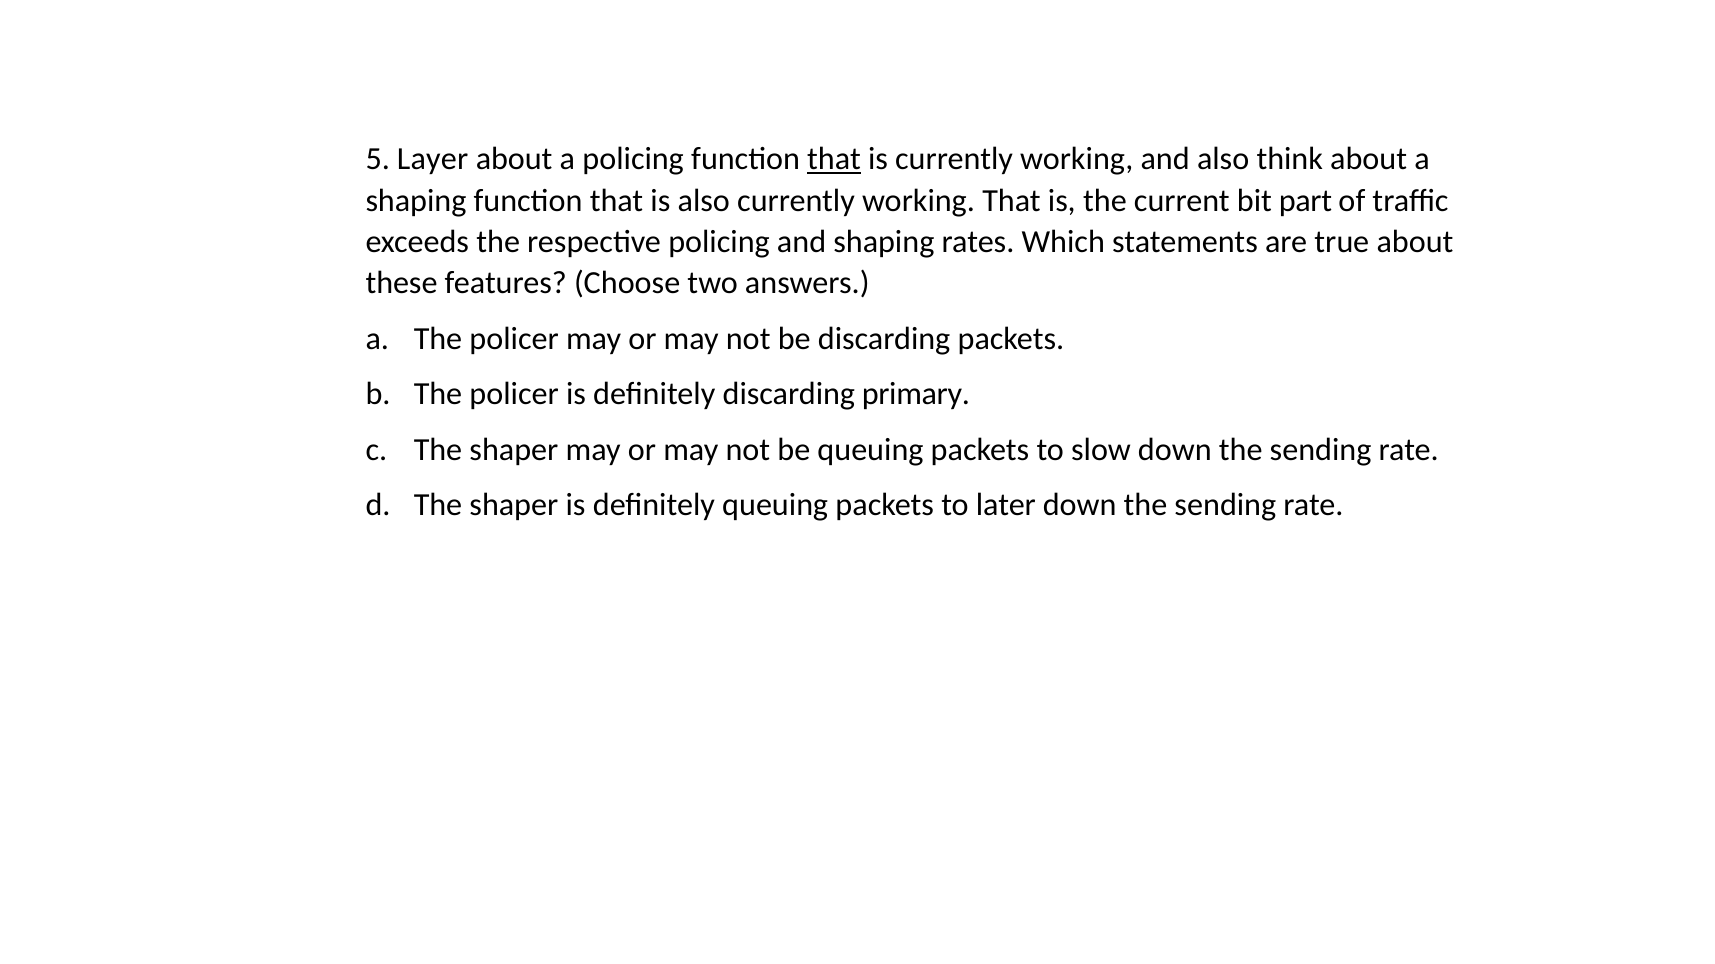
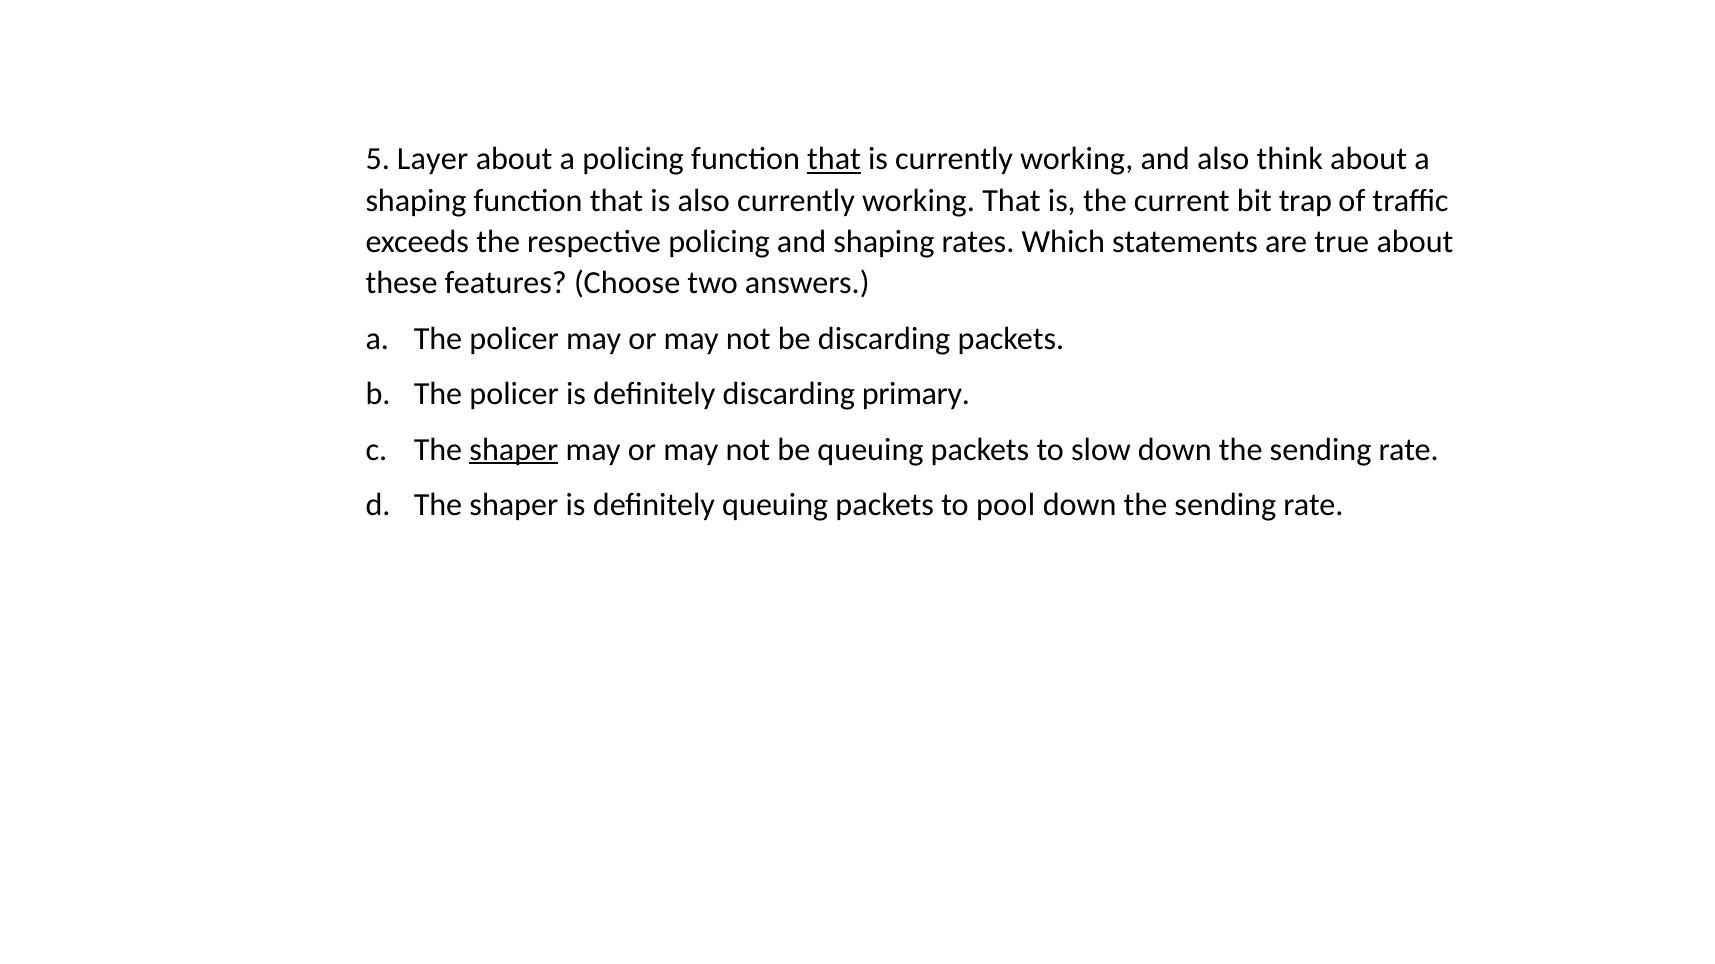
part: part -> trap (1305, 201)
shaper underline: none -> present (514, 450)
later: later -> pool (1006, 505)
